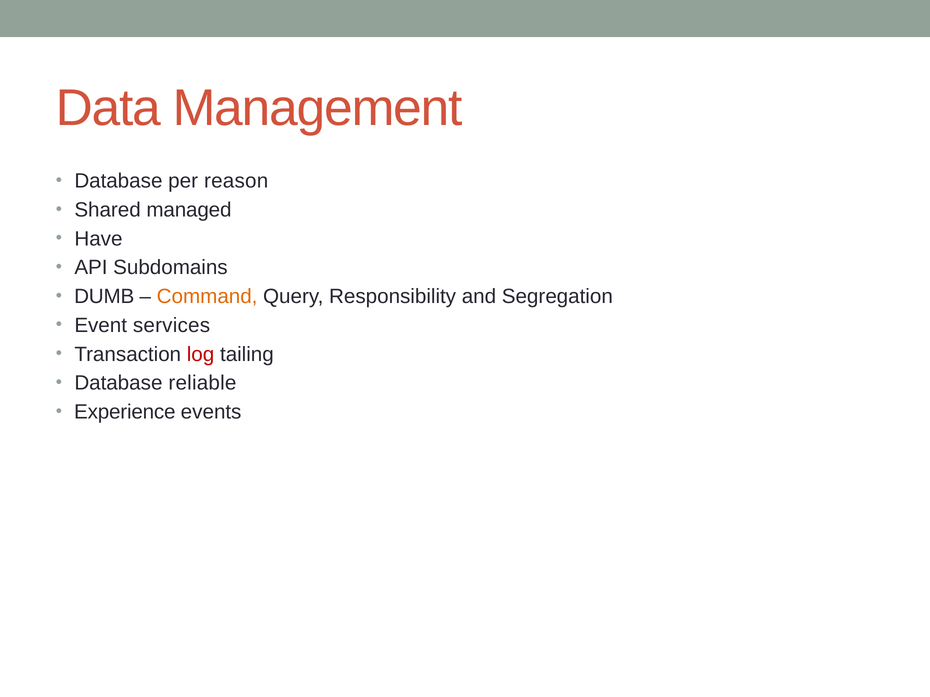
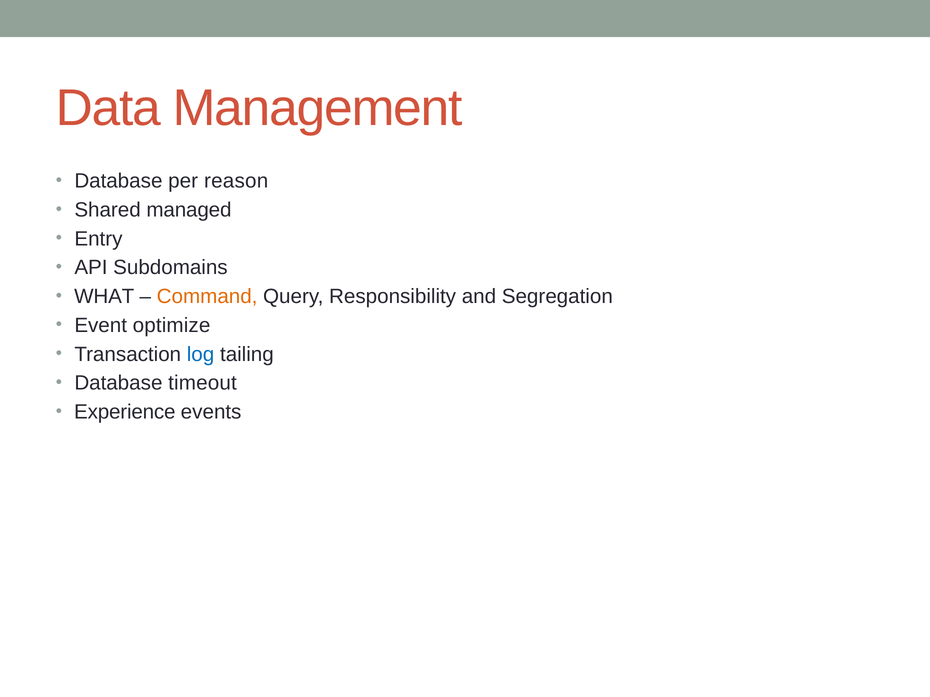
Have: Have -> Entry (98, 239)
DUMB: DUMB -> WHAT (104, 297)
services: services -> optimize (172, 326)
log colour: red -> blue (201, 355)
reliable: reliable -> timeout (202, 383)
